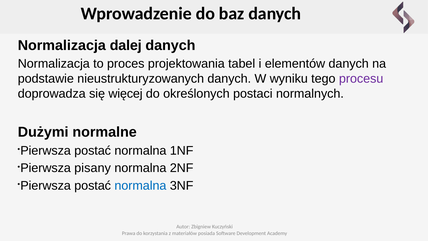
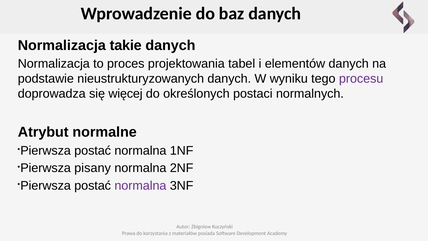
dalej: dalej -> takie (126, 45)
Dużymi: Dużymi -> Atrybut (43, 132)
normalna colour: blue -> purple (140, 186)
